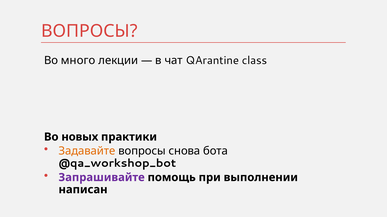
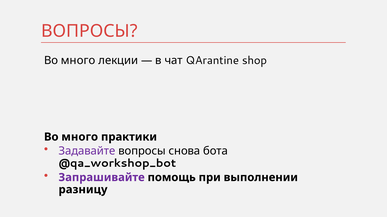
class: class -> shop (254, 61)
новых: новых -> много (80, 137)
Задавайте colour: orange -> purple (87, 152)
написан: написан -> разницу (83, 190)
